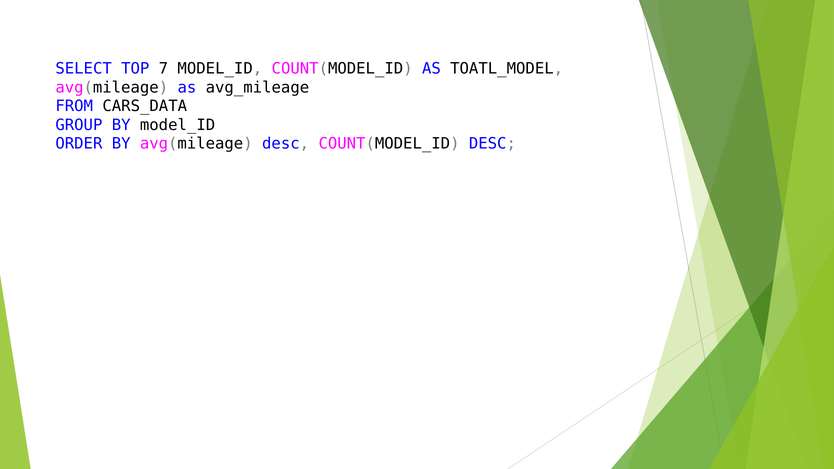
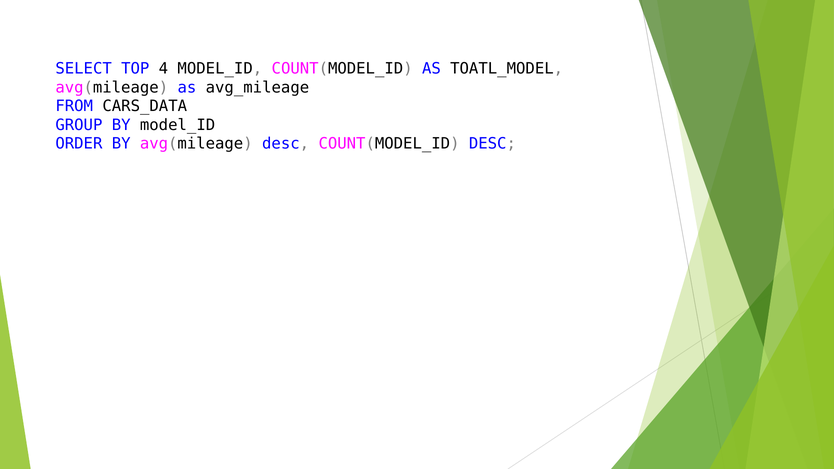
7: 7 -> 4 (163, 69)
